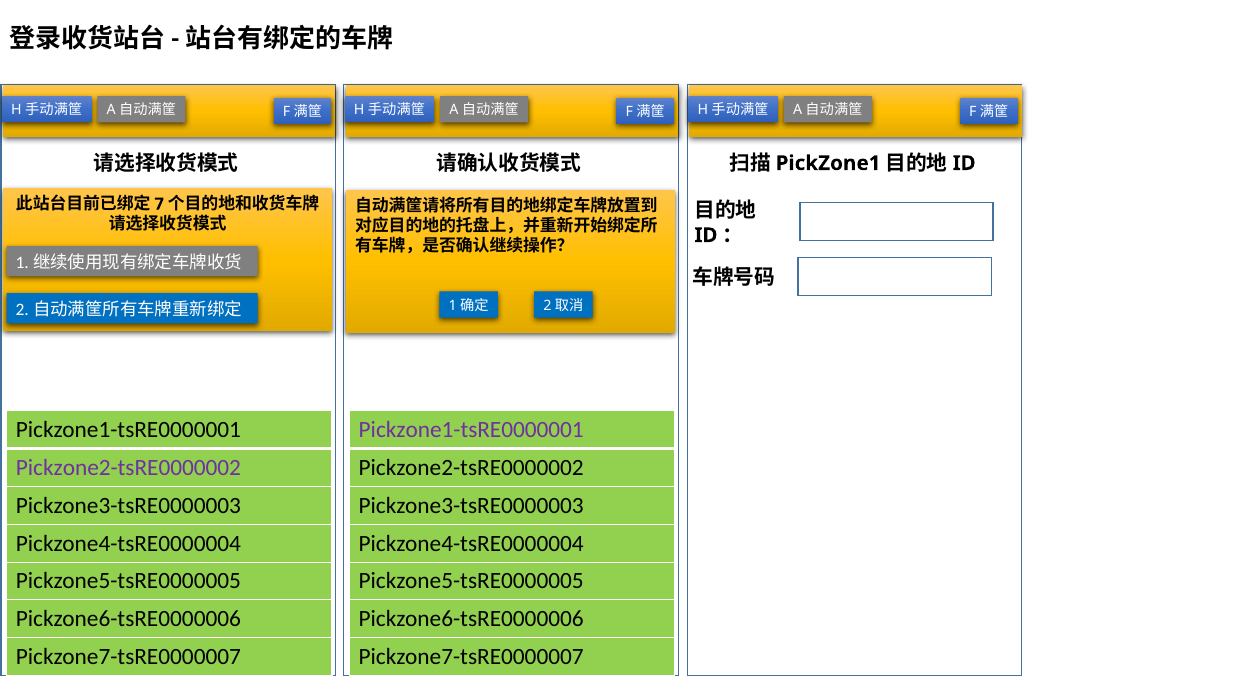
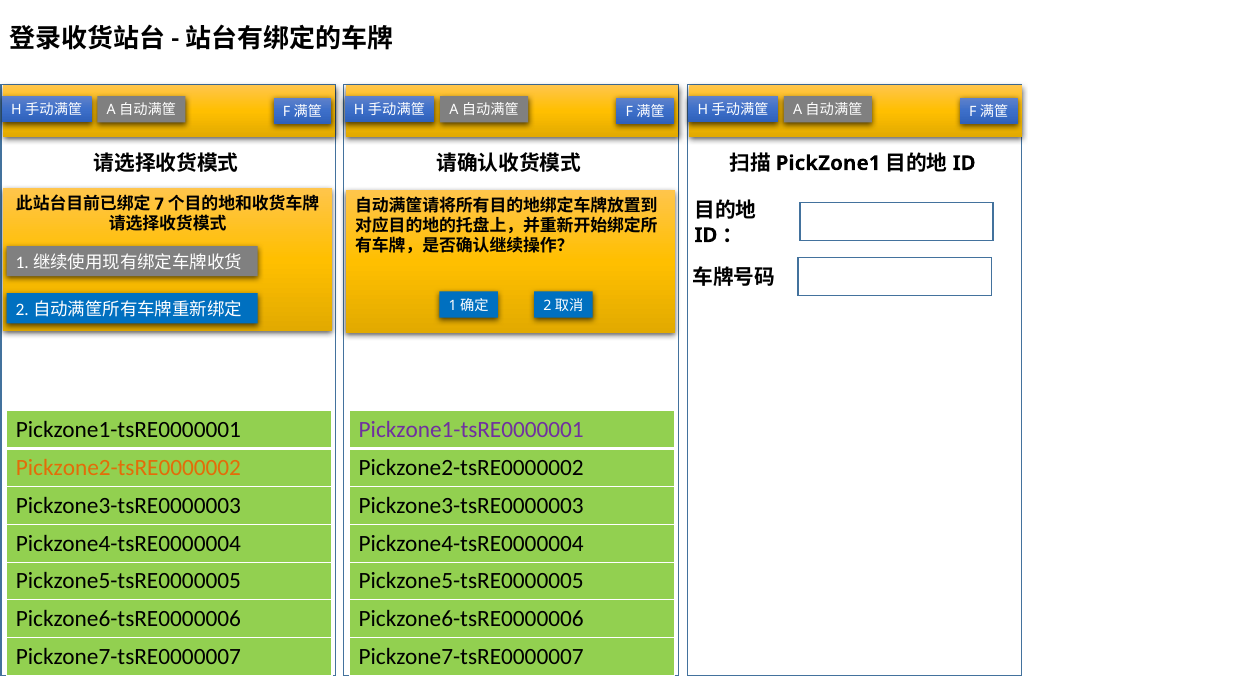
Pickzone2-tsRE0000002 colour: purple -> orange (128, 468)
